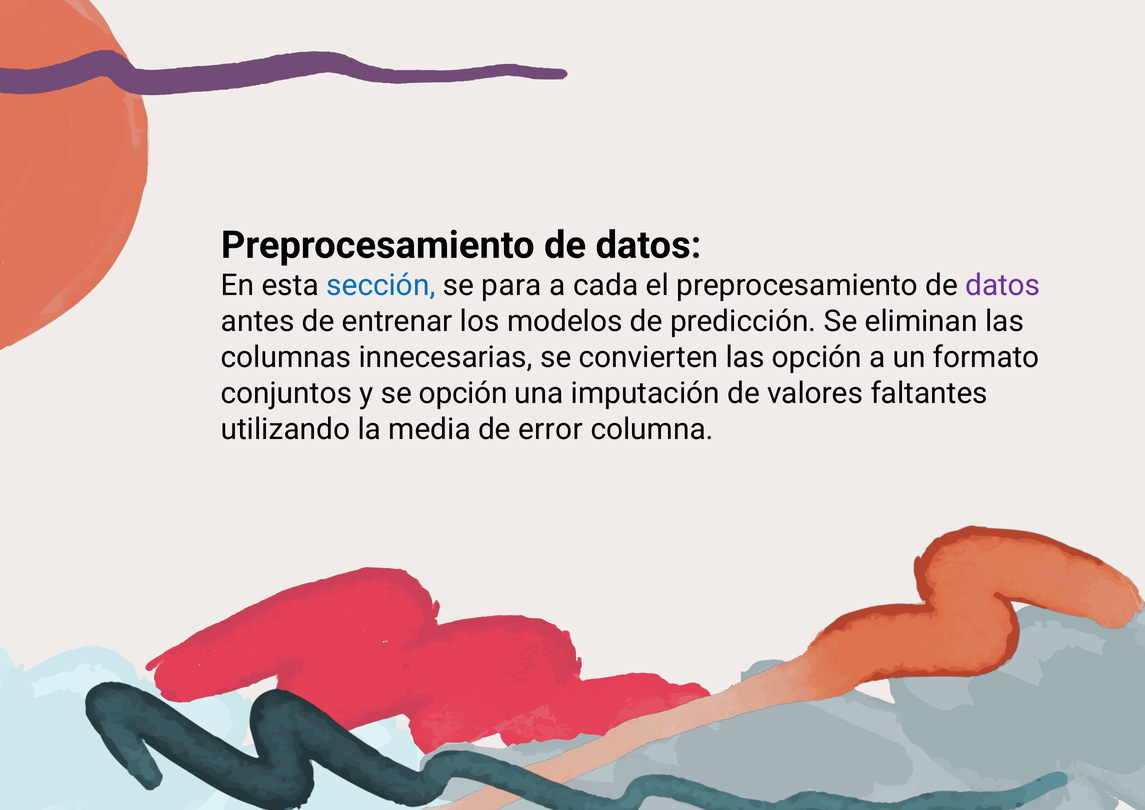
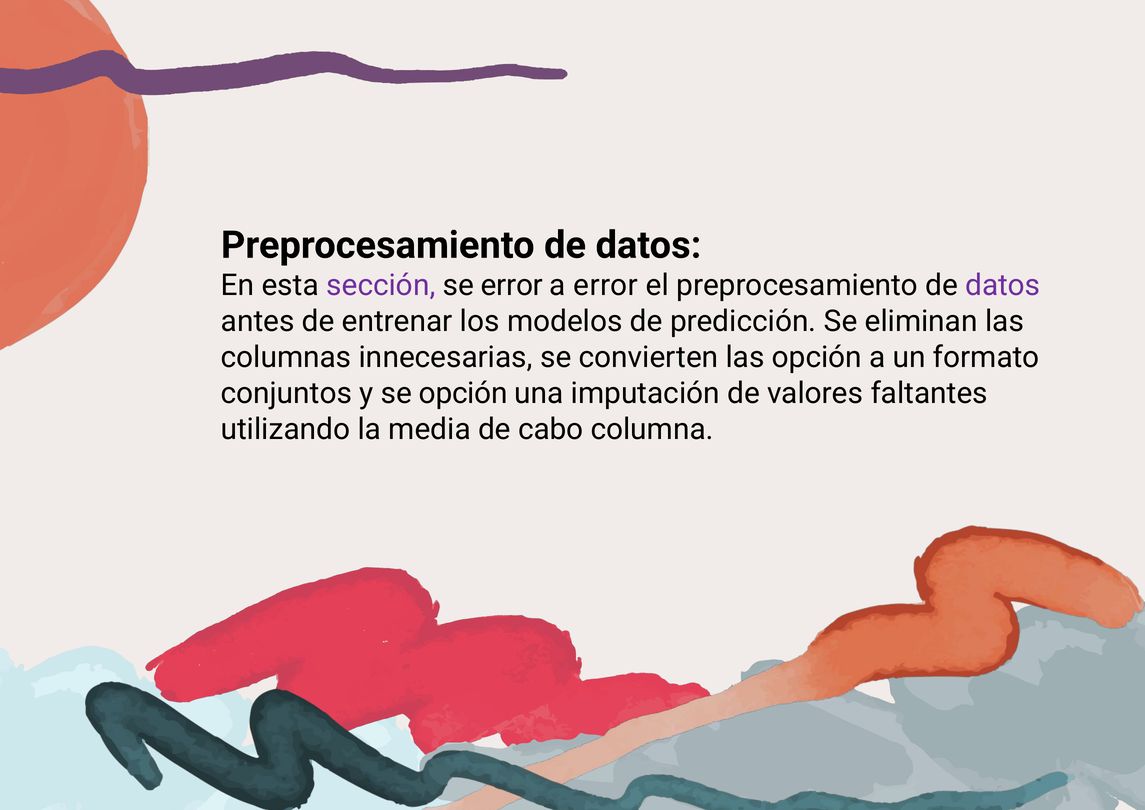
sección colour: blue -> purple (381, 285)
se para: para -> error (512, 285)
a cada: cada -> error (606, 285)
error: error -> cabo (551, 429)
